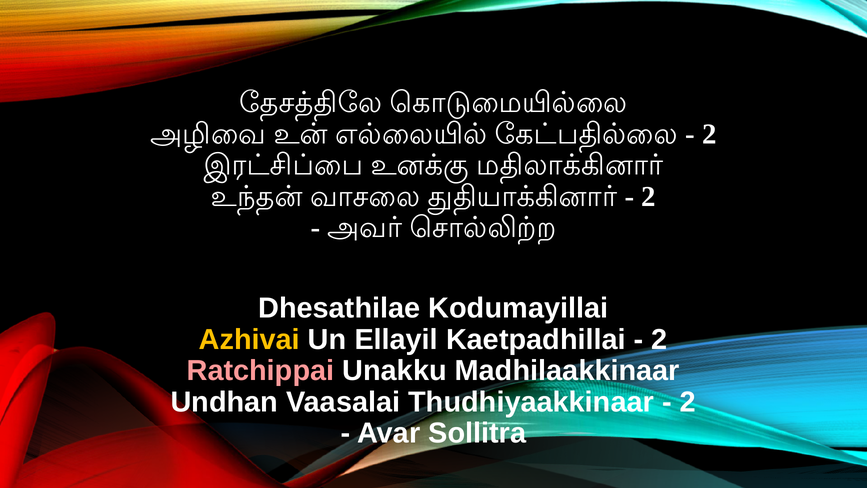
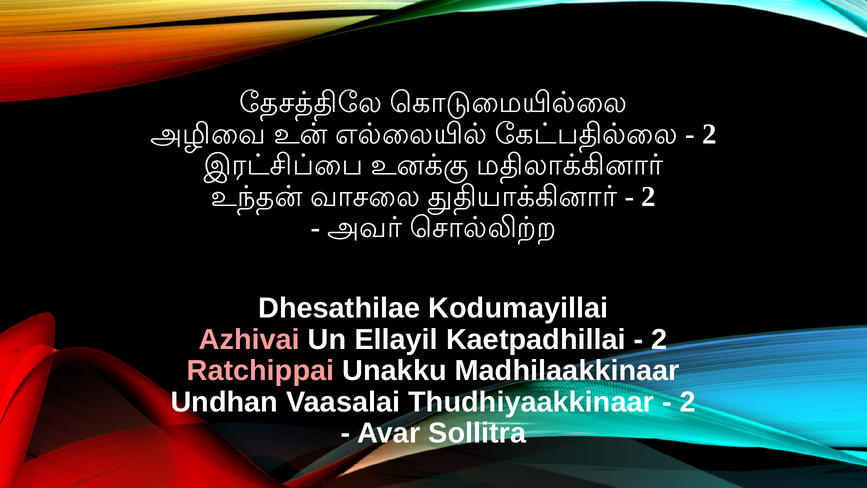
Azhivai colour: yellow -> pink (249, 339)
